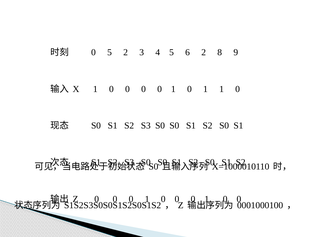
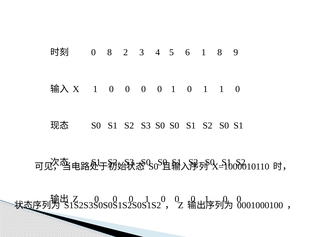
0 5: 5 -> 8 (110, 52)
6 2: 2 -> 1 (204, 52)
